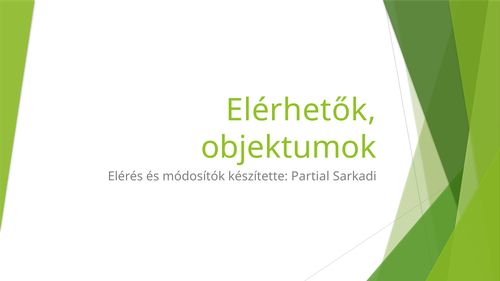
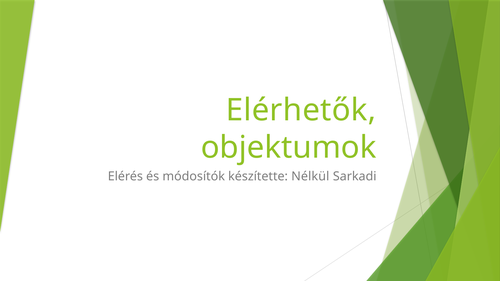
Partial: Partial -> Nélkül (310, 176)
